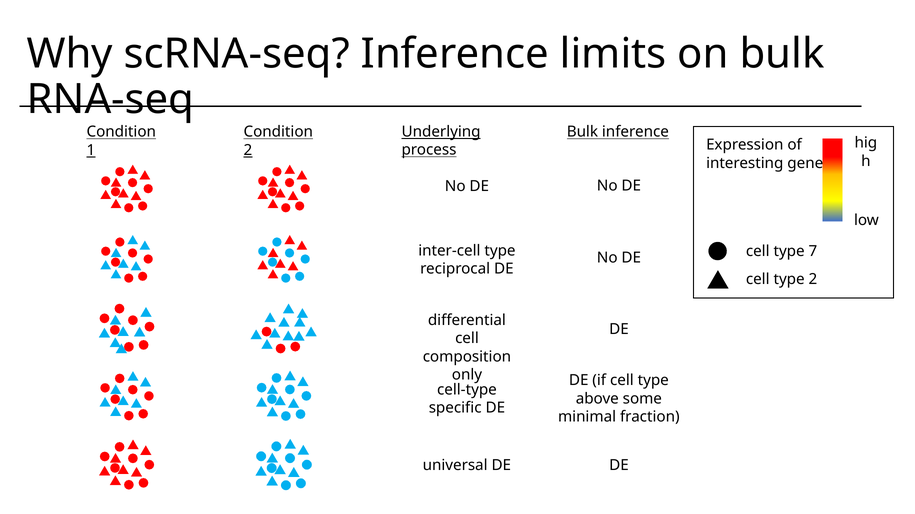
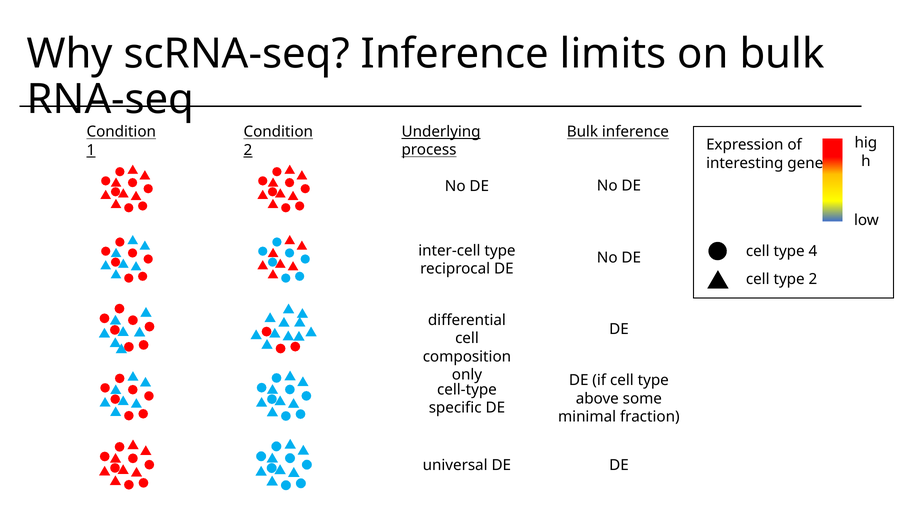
7: 7 -> 4 (813, 251)
